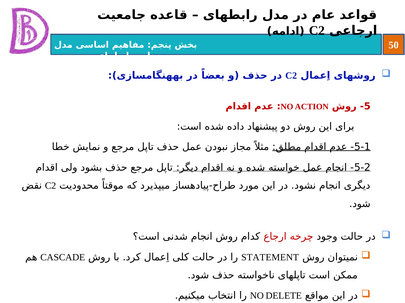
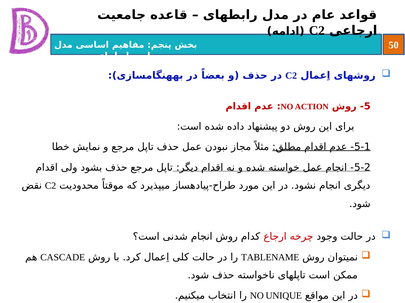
STATEMENT: STATEMENT -> TABLENAME (270, 258)
DELETE: DELETE -> UNIQUE (284, 297)
